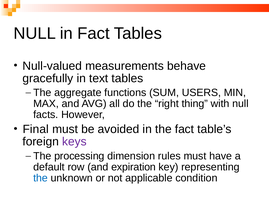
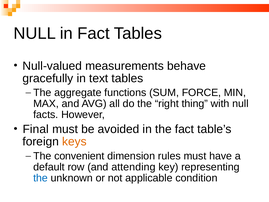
USERS: USERS -> FORCE (201, 93)
keys colour: purple -> orange (74, 141)
processing: processing -> convenient (79, 156)
expiration: expiration -> attending (133, 167)
